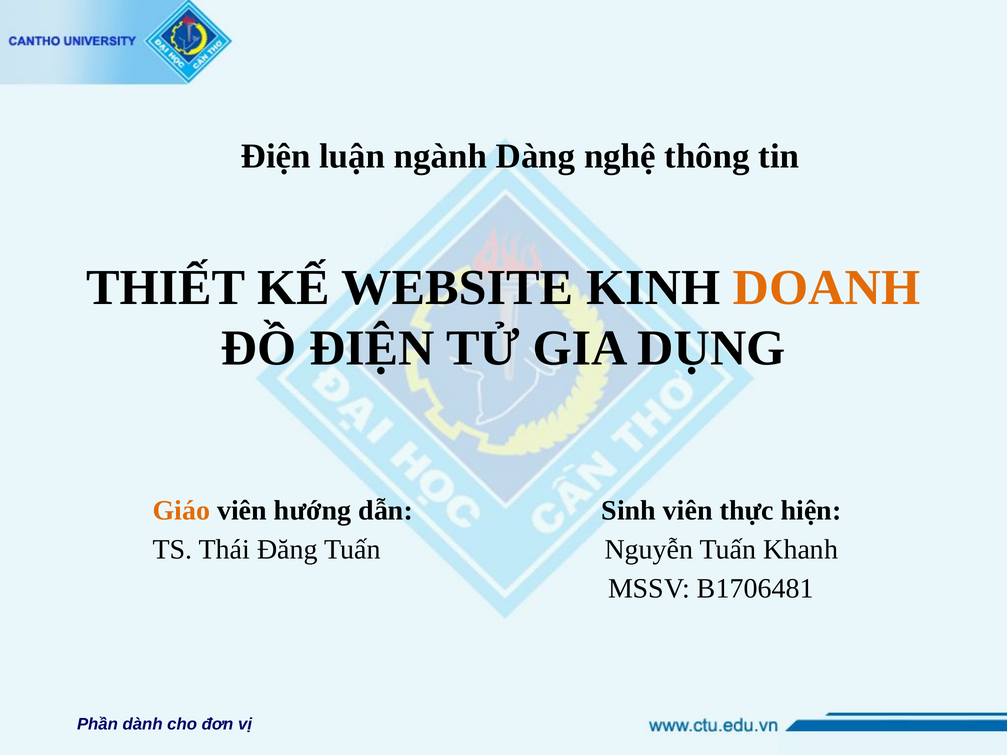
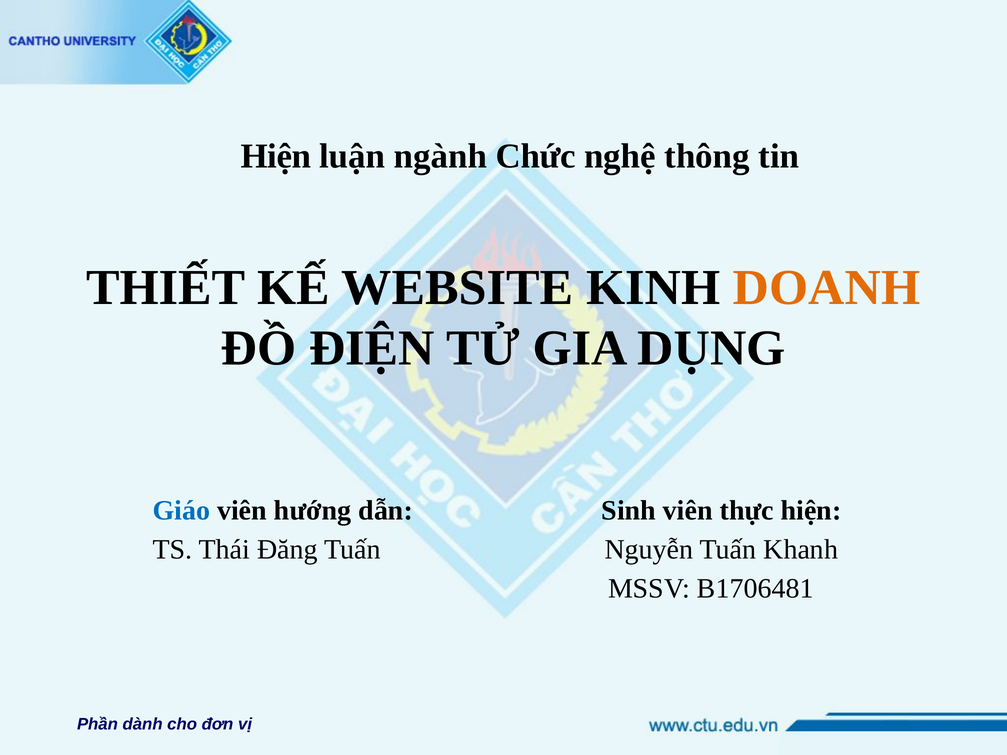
Điện: Điện -> Hiện (276, 156)
Dàng: Dàng -> Chức (536, 156)
Giáo colour: orange -> blue (181, 511)
